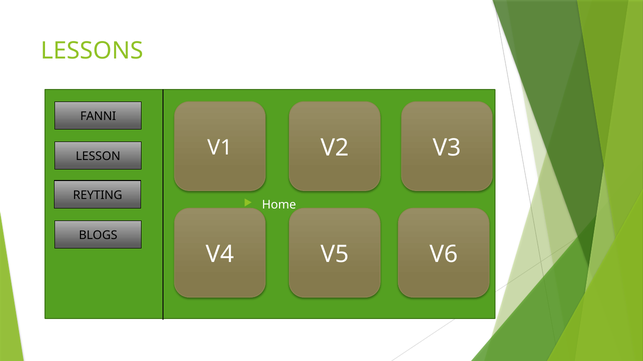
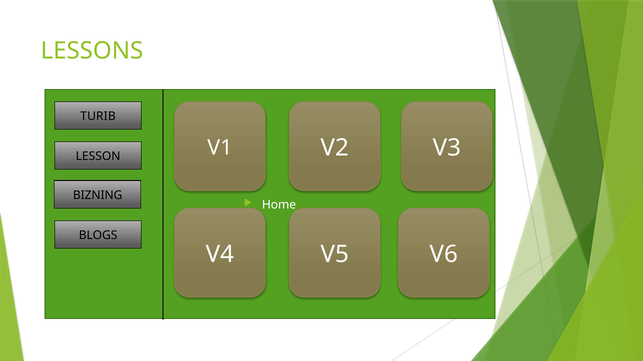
FANNI: FANNI -> TURIB (98, 117)
REYTING: REYTING -> BIZNING (98, 196)
